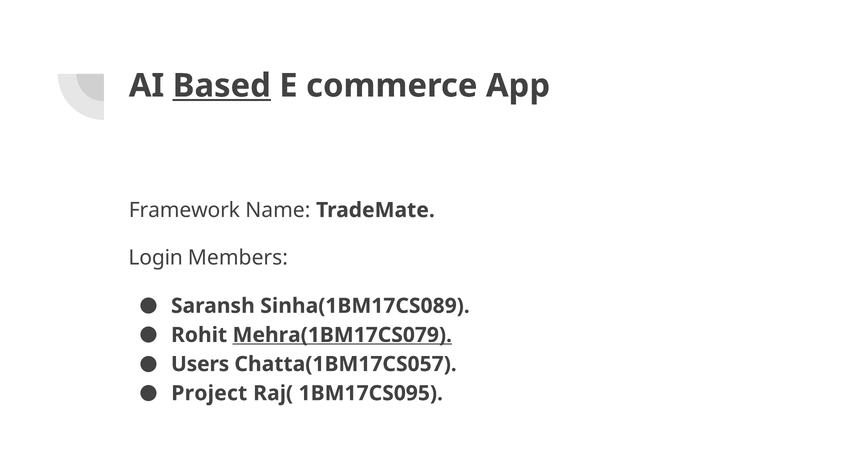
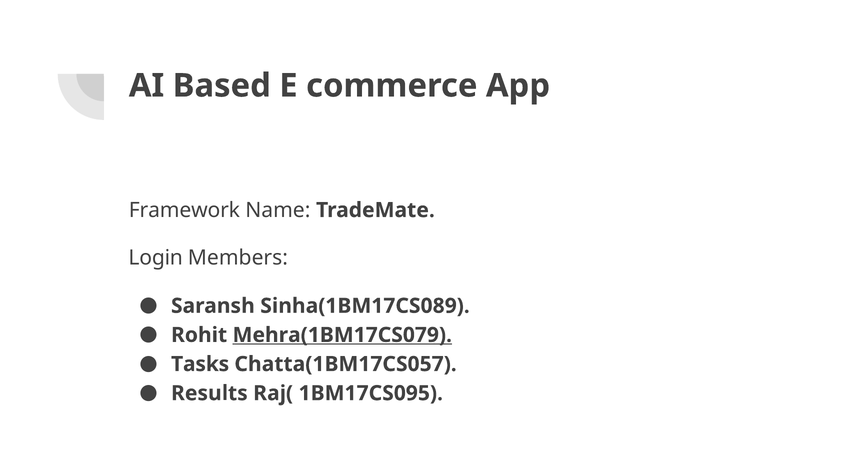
Based underline: present -> none (222, 86)
Users: Users -> Tasks (200, 364)
Project: Project -> Results (209, 393)
